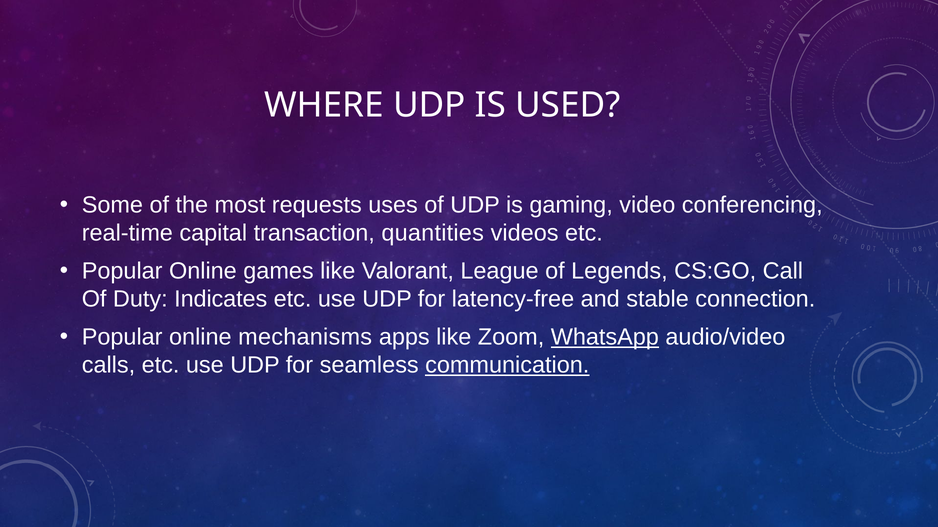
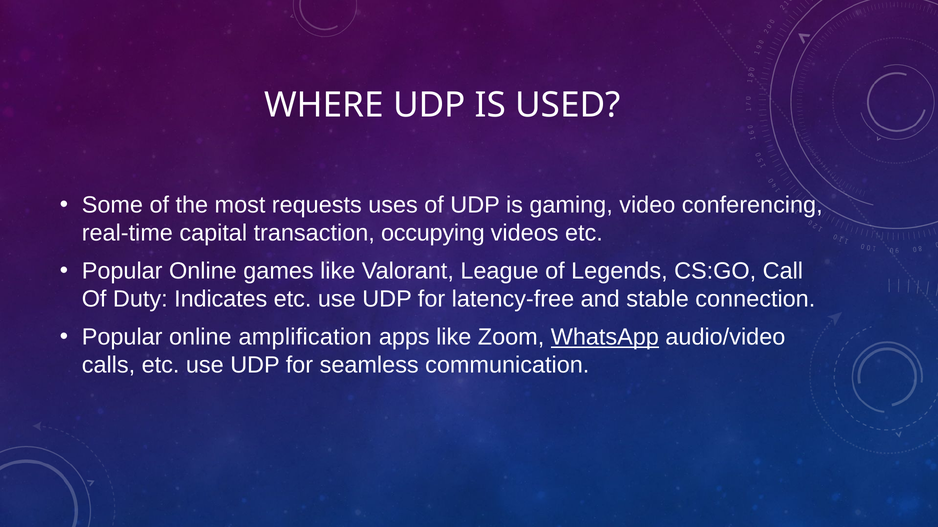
quantities: quantities -> occupying (433, 234)
mechanisms: mechanisms -> amplification (305, 337)
communication underline: present -> none (507, 366)
